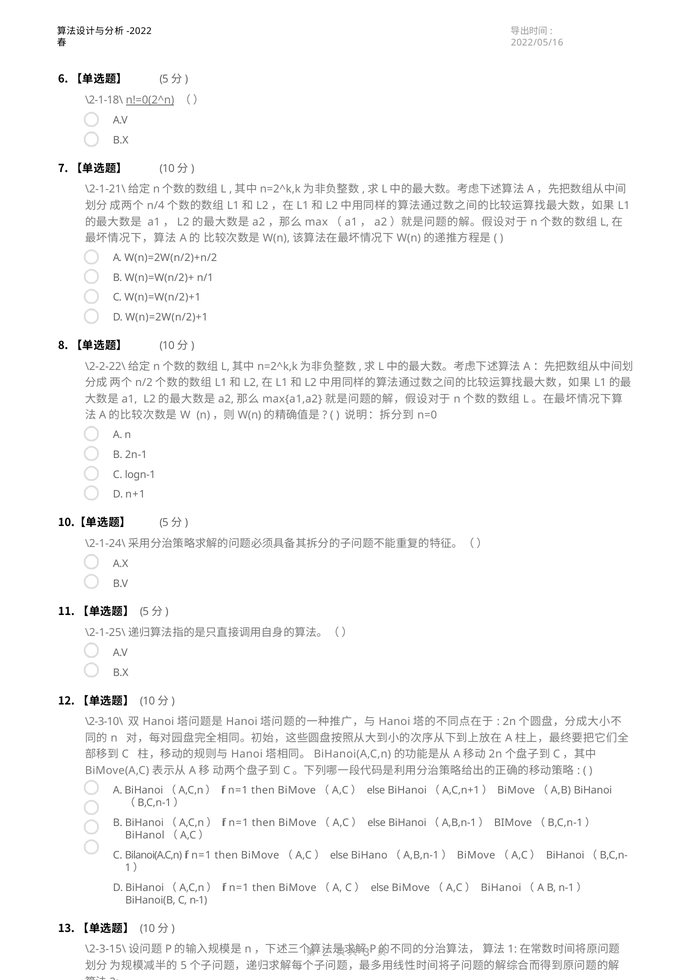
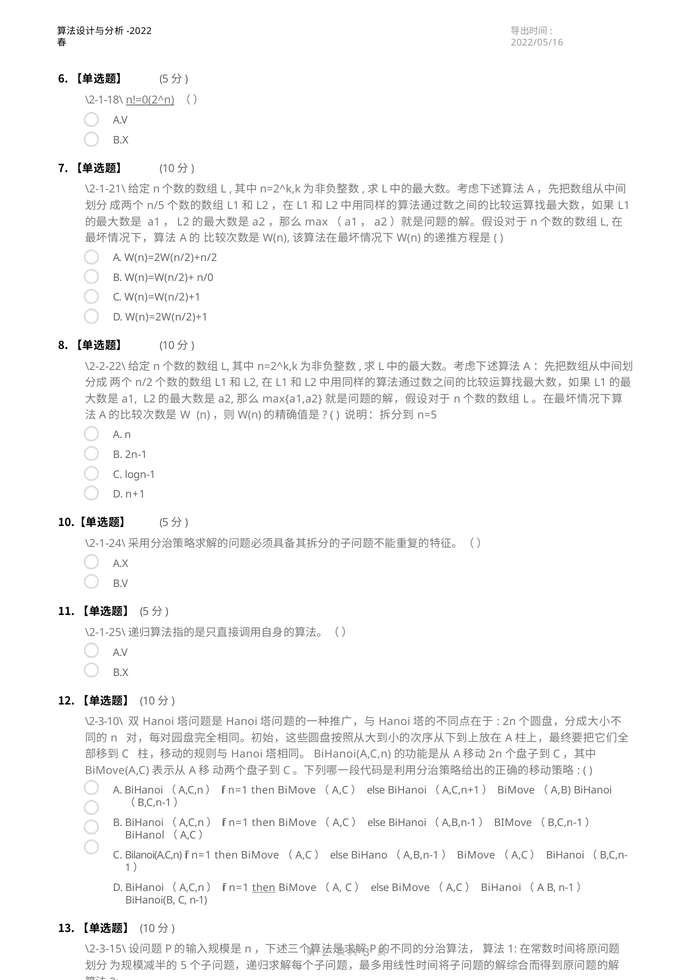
n/4: n/4 -> n/5 (156, 206)
n/1: n/1 -> n/0 (205, 278)
n=0: n=0 -> n=5 (427, 416)
then underline: none -> present (264, 888)
